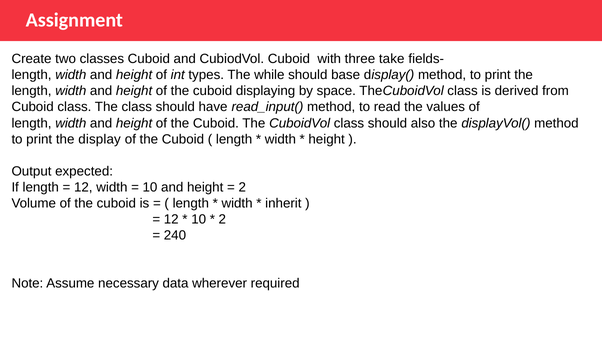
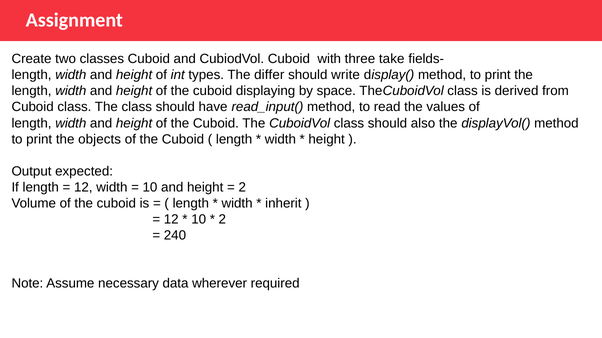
while: while -> differ (269, 75)
base: base -> write (346, 75)
display: display -> objects (100, 139)
